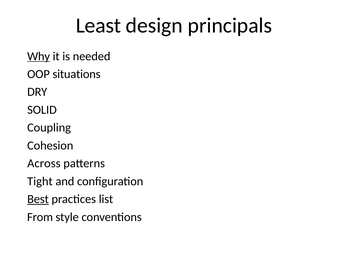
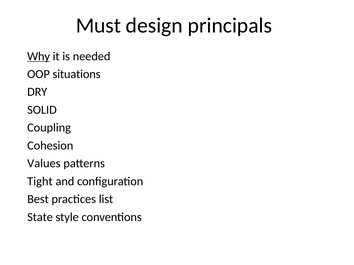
Least: Least -> Must (98, 26)
Across: Across -> Values (44, 164)
Best underline: present -> none (38, 199)
From: From -> State (40, 217)
